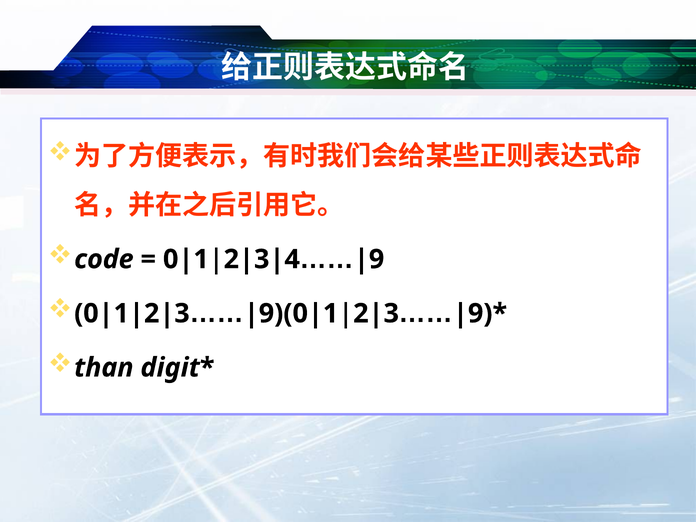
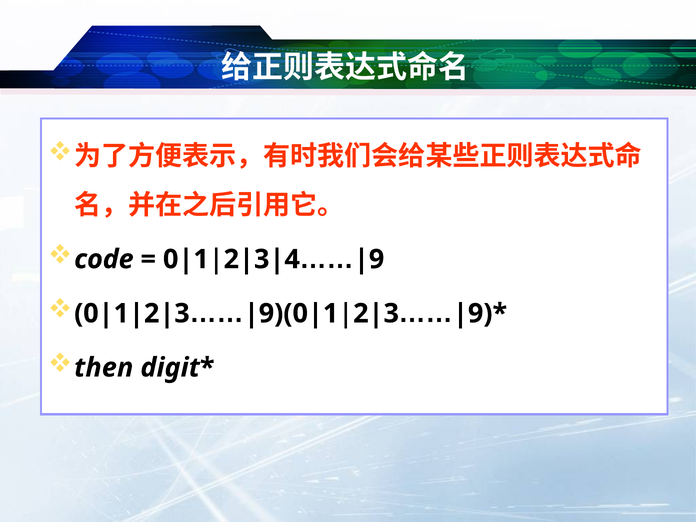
than: than -> then (104, 368)
